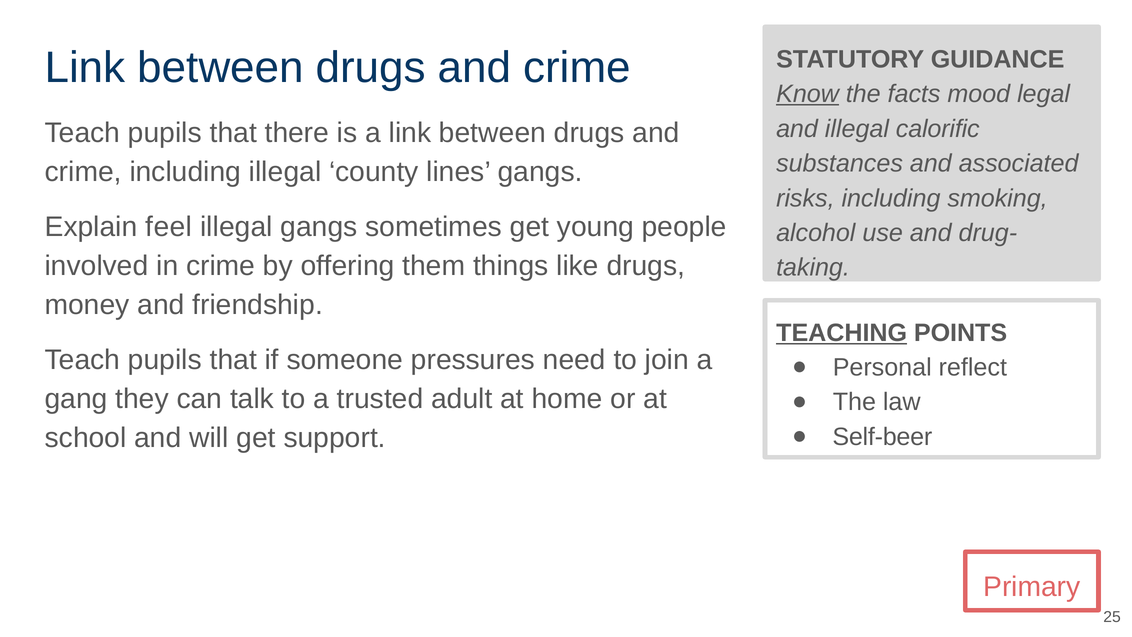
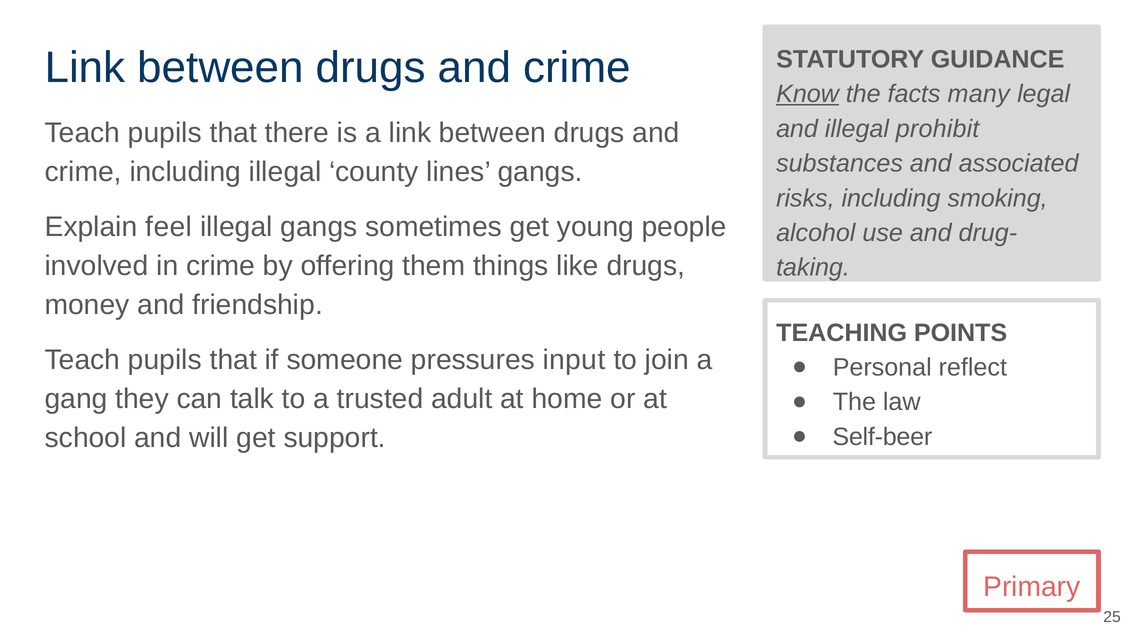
mood: mood -> many (979, 94)
calorific: calorific -> prohibit (938, 129)
TEACHING underline: present -> none (842, 333)
need: need -> input (574, 360)
